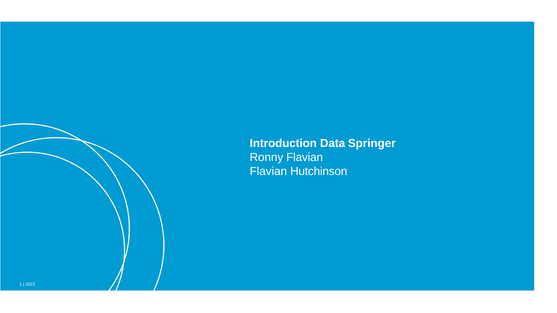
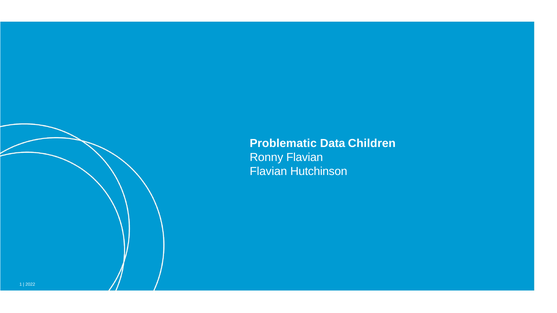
Introduction: Introduction -> Problematic (283, 144)
Springer: Springer -> Children (372, 144)
